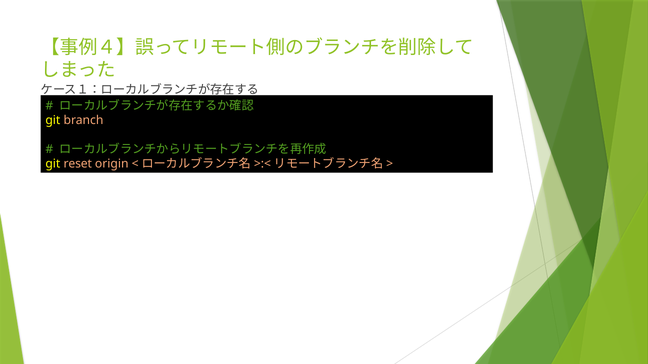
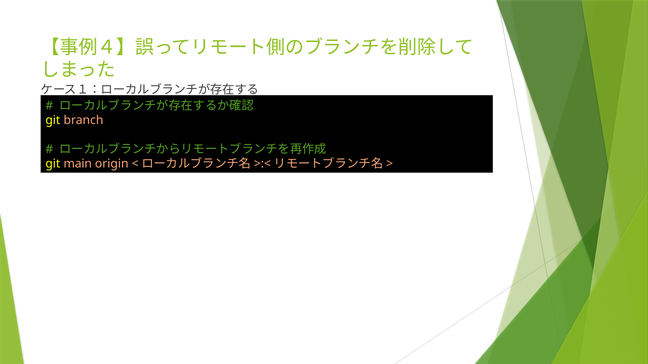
reset: reset -> main (78, 164)
